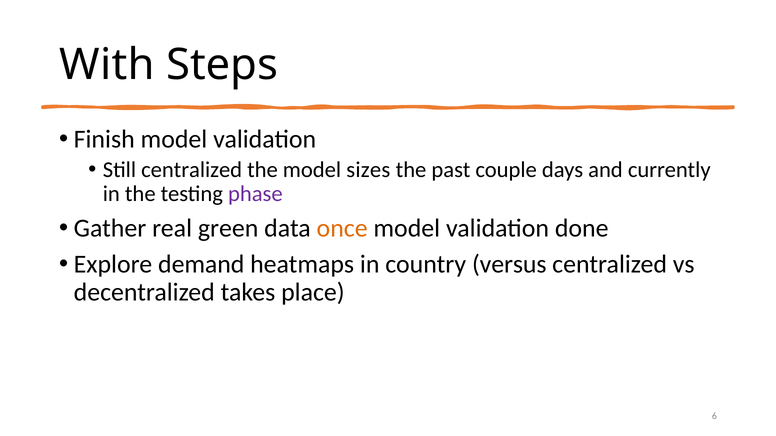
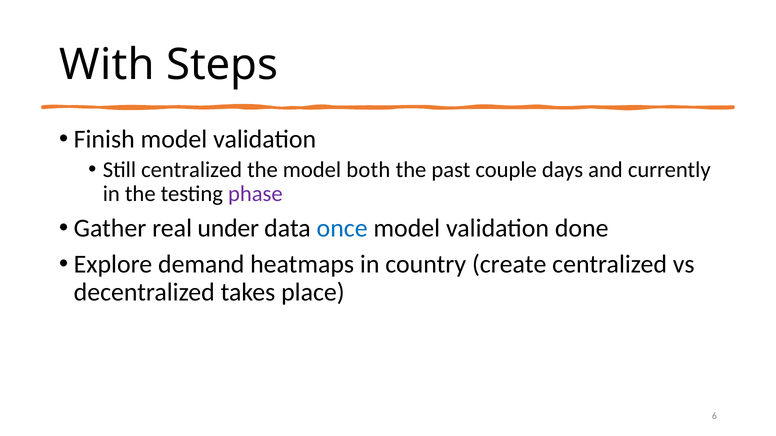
sizes: sizes -> both (368, 170)
green: green -> under (228, 228)
once colour: orange -> blue (342, 228)
versus: versus -> create (509, 264)
